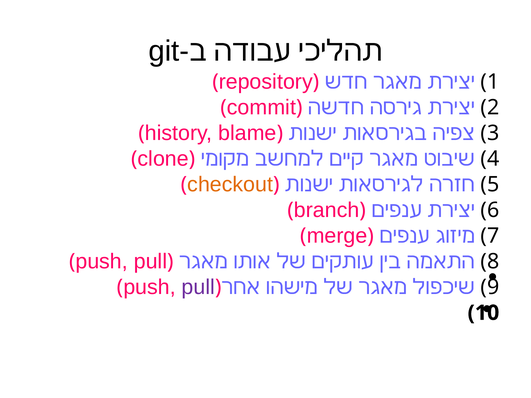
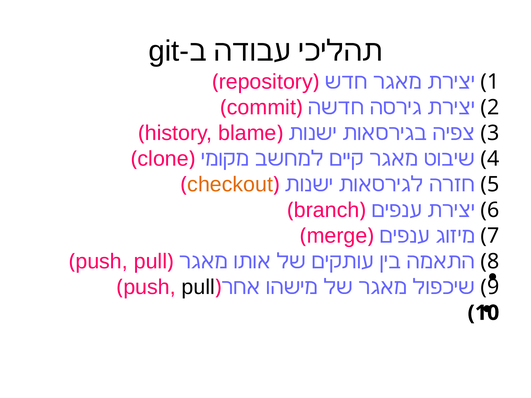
pull colour: purple -> black (198, 287)
